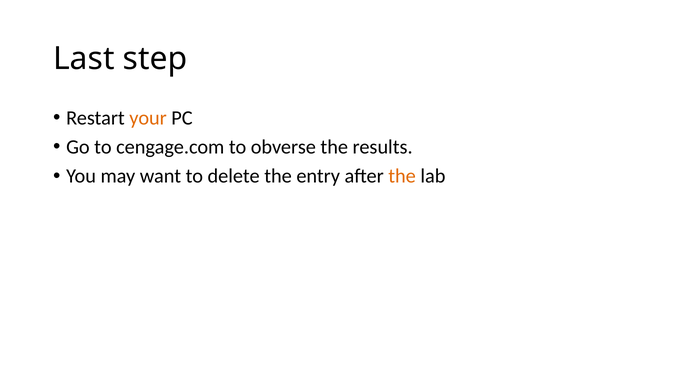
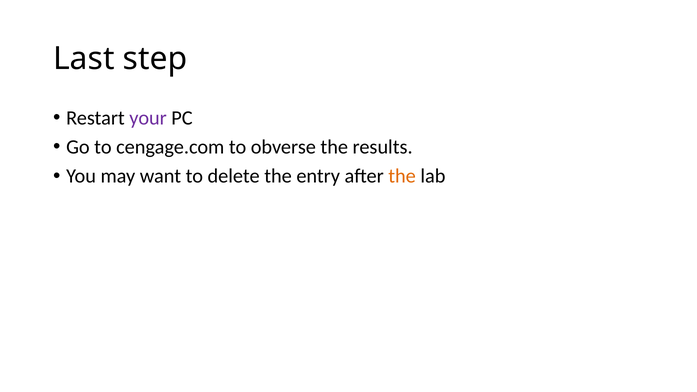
your colour: orange -> purple (148, 118)
